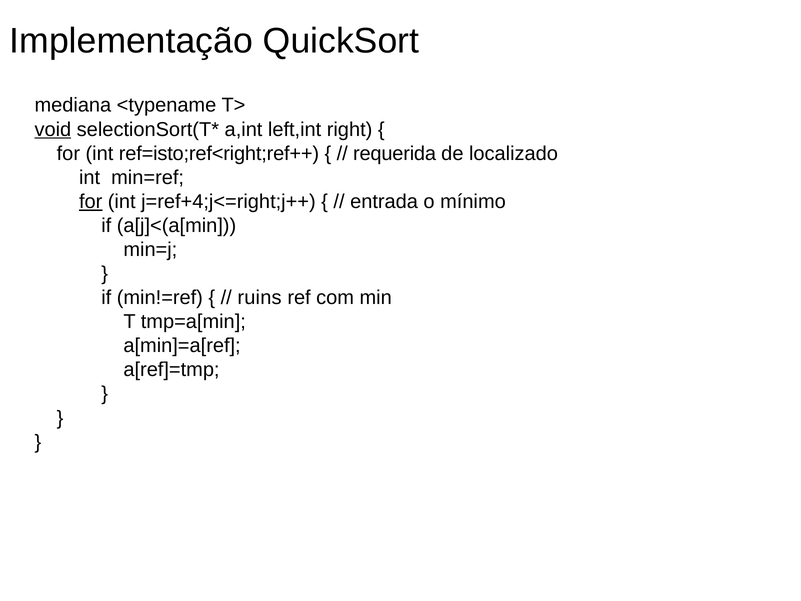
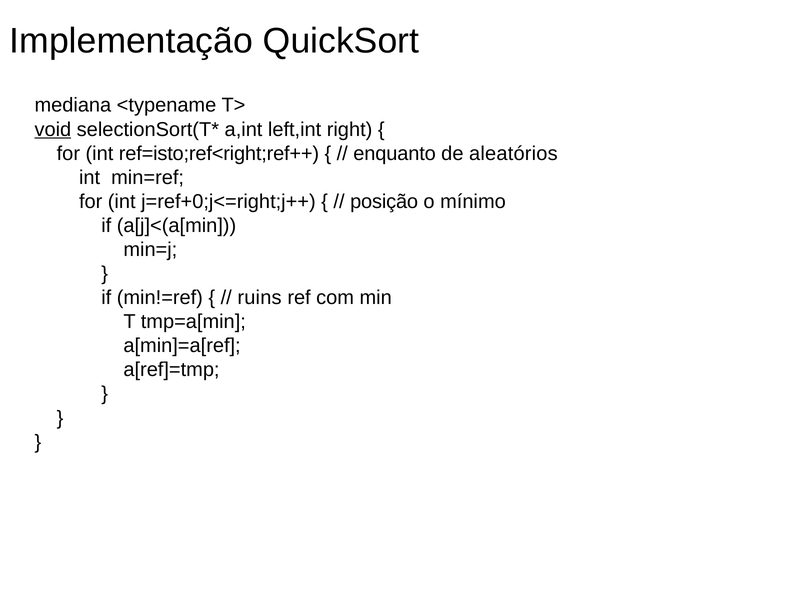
requerida: requerida -> enquanto (395, 153)
localizado: localizado -> aleatórios (513, 153)
for underline: present -> none (91, 201)
j=ref+4;j<=right;j++: j=ref+4;j<=right;j++ -> j=ref+0;j<=right;j++ (228, 201)
entrada: entrada -> posição (384, 201)
